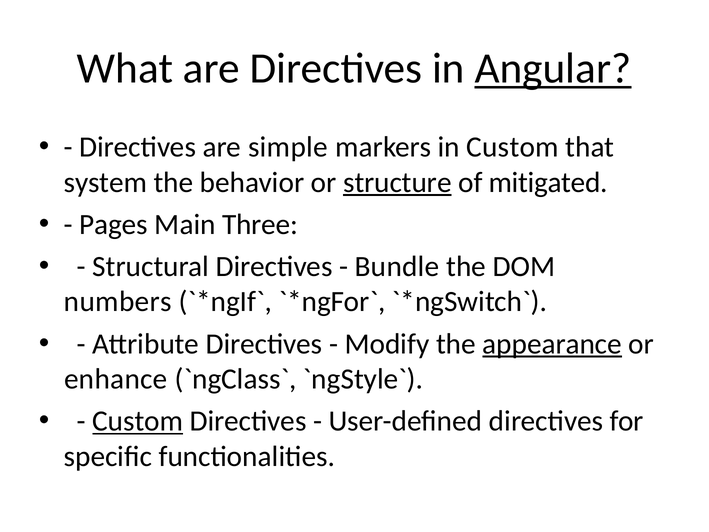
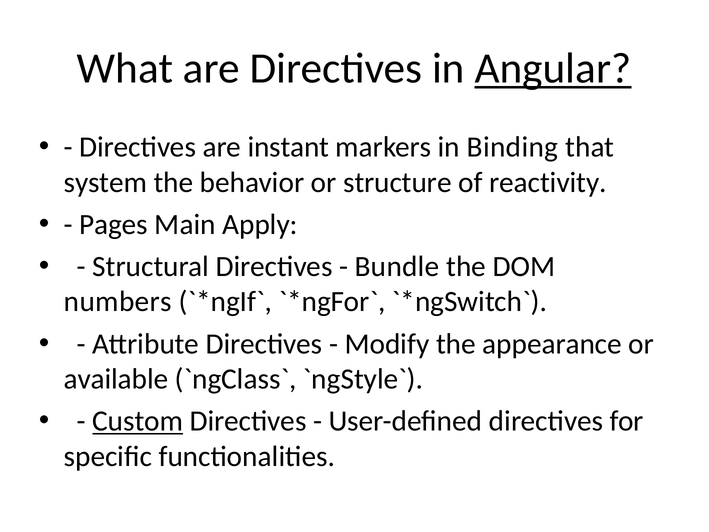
simple: simple -> instant (288, 147)
in Custom: Custom -> Binding (512, 147)
structure underline: present -> none (397, 182)
mitigated: mitigated -> reactivity (548, 182)
Three: Three -> Apply (260, 224)
appearance underline: present -> none (552, 344)
enhance: enhance -> available (116, 379)
